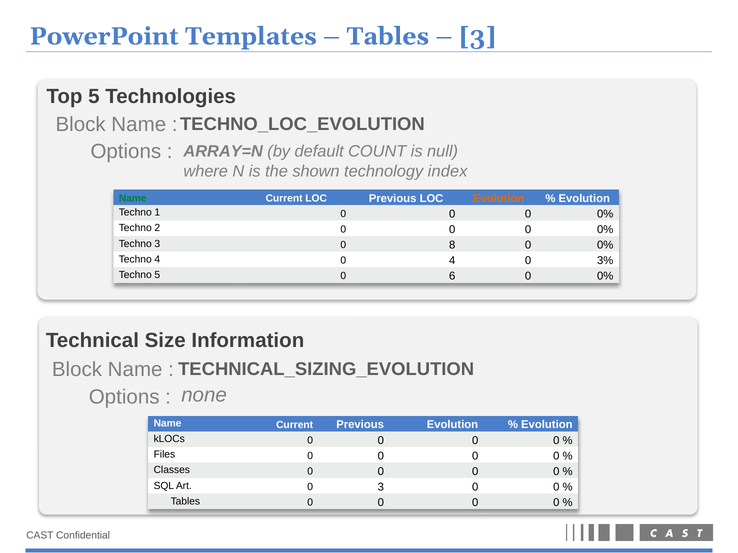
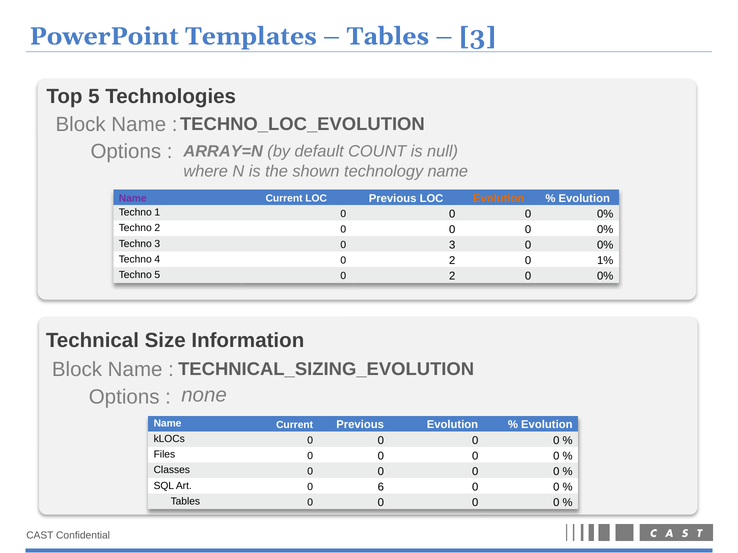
technology index: index -> name (448, 171)
Name colour: green -> purple (133, 198)
0 8: 8 -> 3 (452, 245)
4 0 4: 4 -> 2 (452, 261)
3%: 3% -> 1% (605, 261)
5 0 6: 6 -> 2 (452, 276)
0 3: 3 -> 6 (381, 487)
